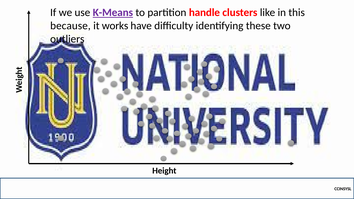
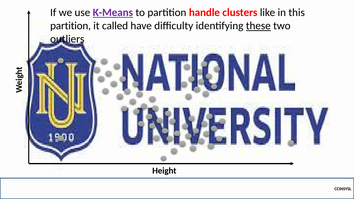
because: because -> partition (71, 26)
works: works -> called (115, 26)
these underline: none -> present (258, 26)
